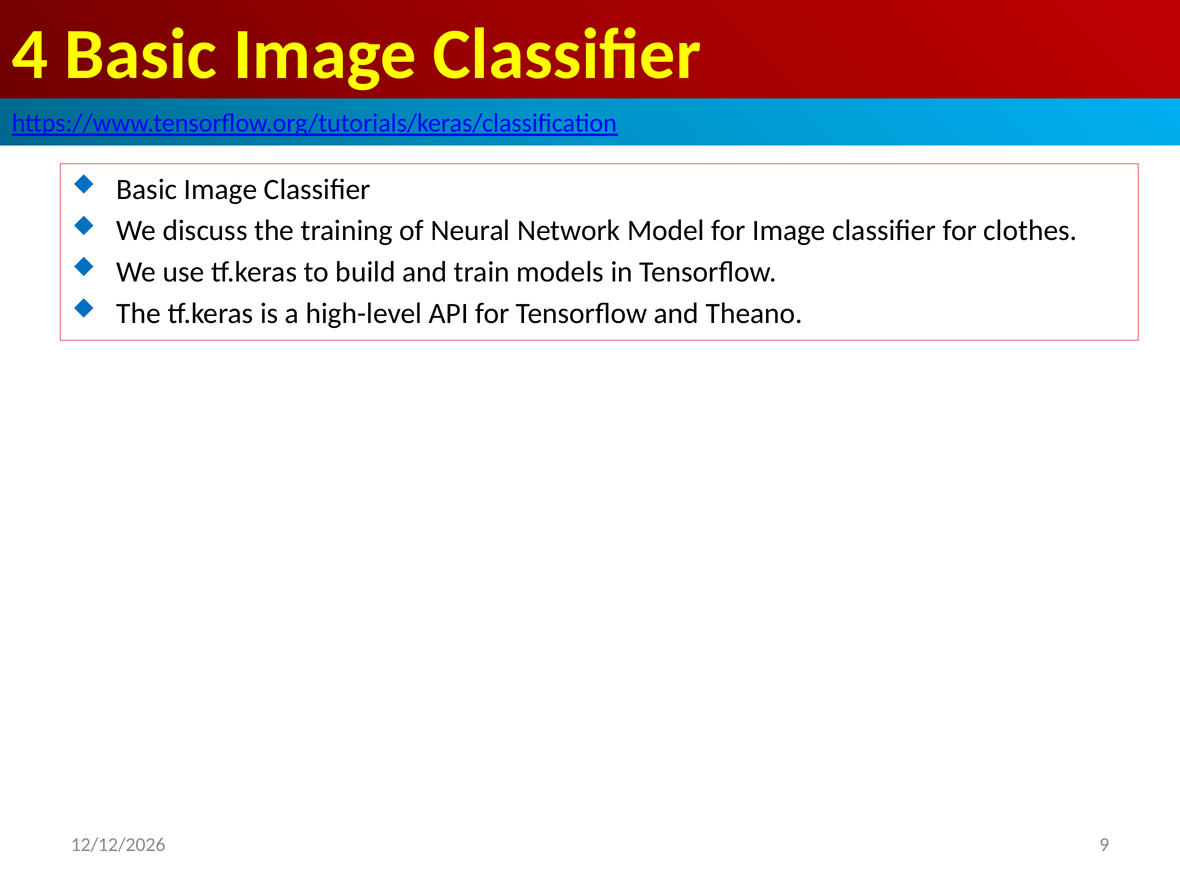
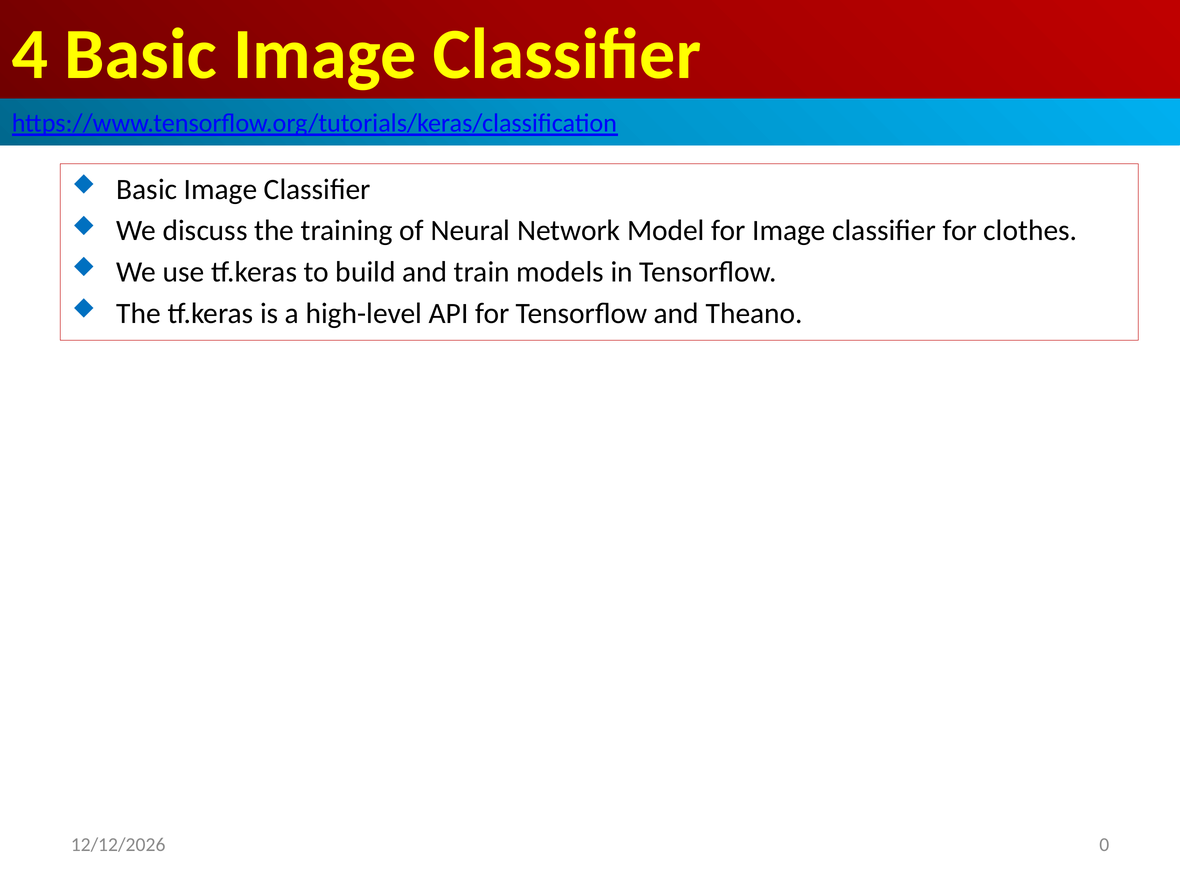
9: 9 -> 0 (1104, 845)
